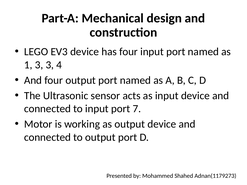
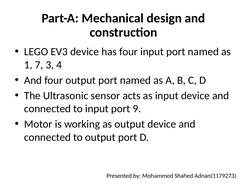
1 3: 3 -> 7 (39, 65)
7: 7 -> 9 (137, 109)
